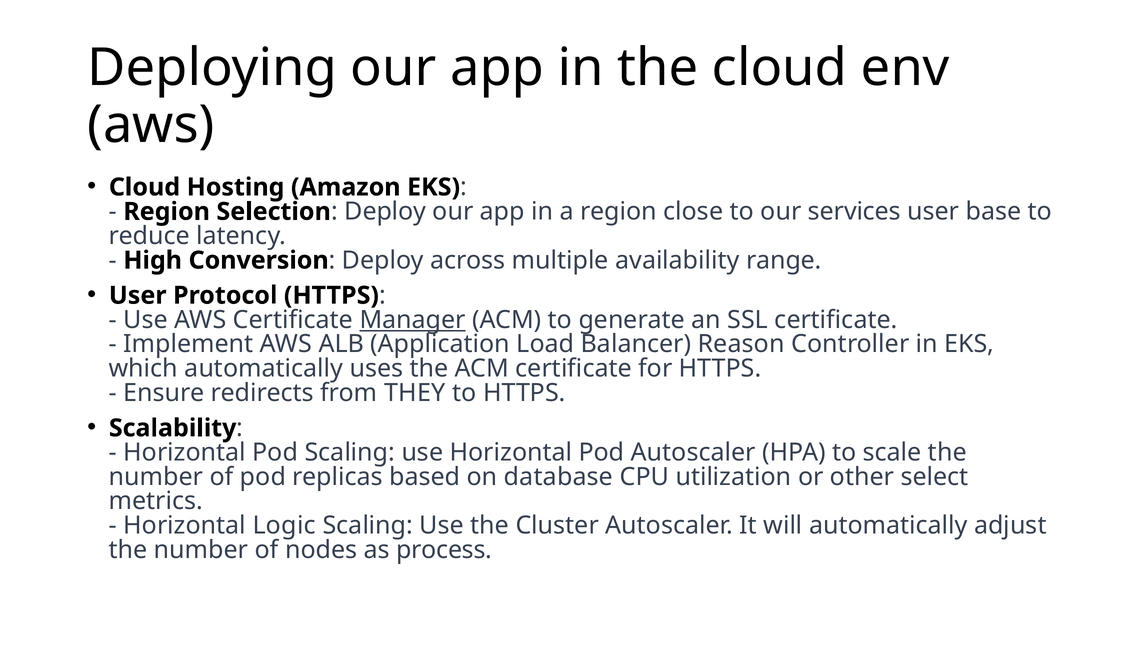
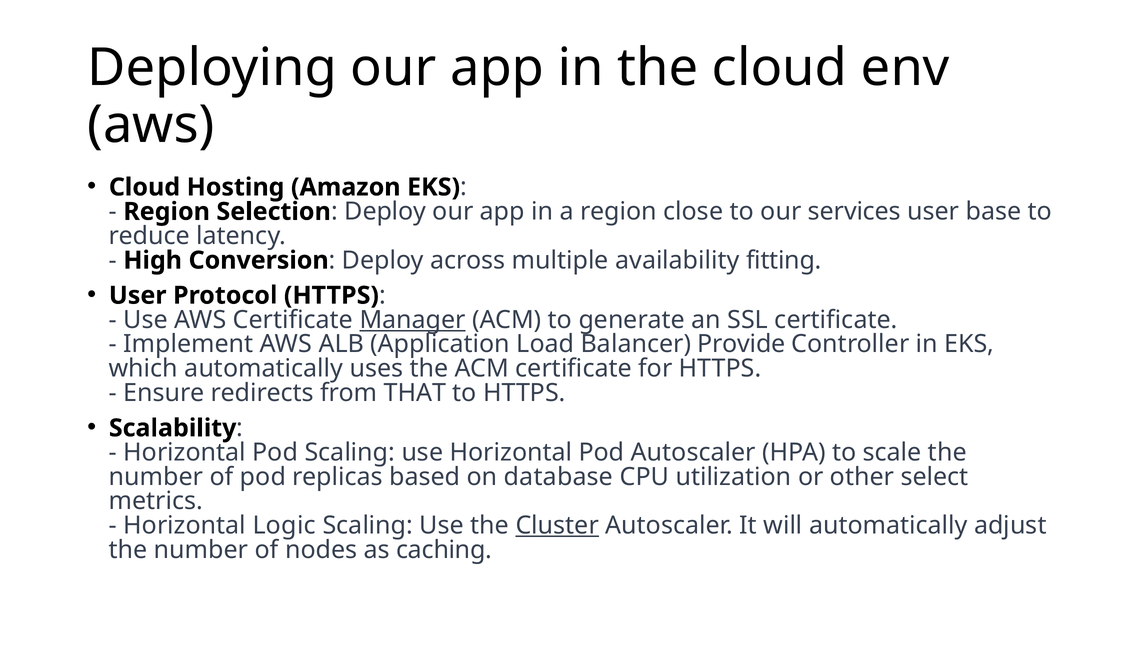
range: range -> fitting (784, 260)
Reason: Reason -> Provide (741, 344)
THEY: THEY -> THAT (415, 393)
Cluster underline: none -> present (557, 525)
process: process -> caching (444, 550)
